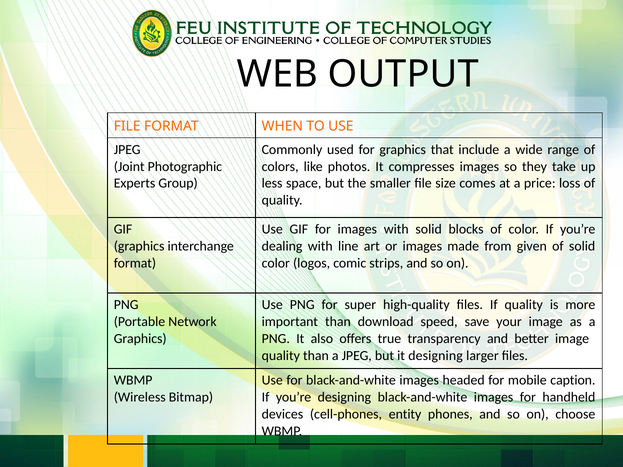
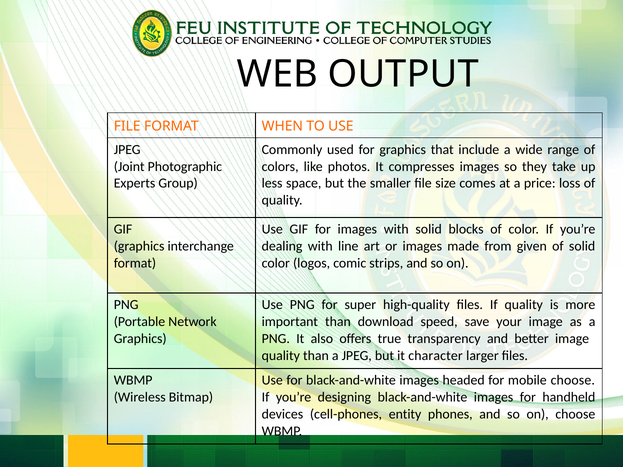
it designing: designing -> character (436, 356)
mobile caption: caption -> choose (573, 380)
